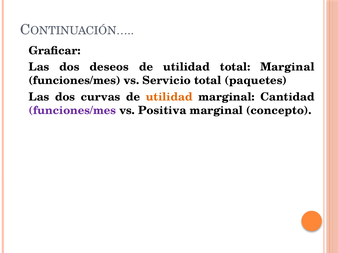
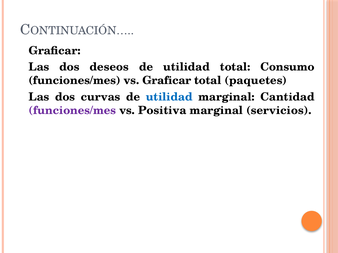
total Marginal: Marginal -> Consumo (287, 67)
vs Servicio: Servicio -> Graficar (167, 81)
utilidad colour: orange -> blue (169, 97)
concepto: concepto -> servicios (279, 111)
